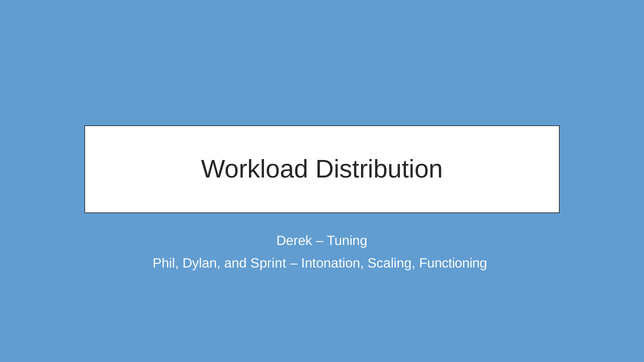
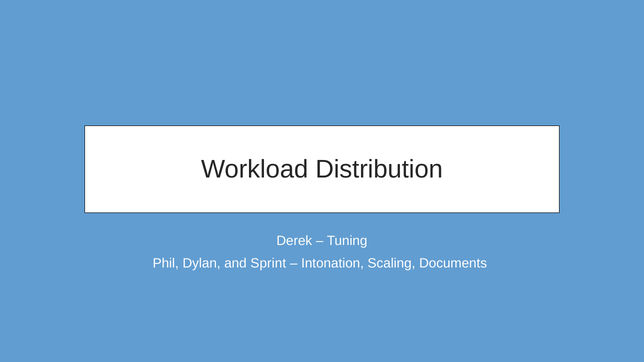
Functioning: Functioning -> Documents (453, 264)
